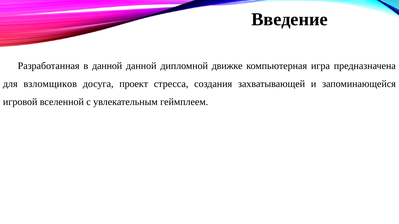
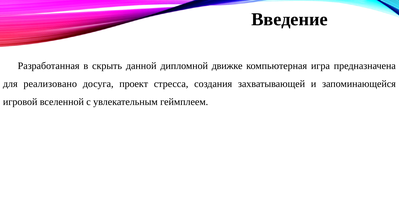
в данной: данной -> скрыть (107, 66)
взломщиков: взломщиков -> реализовано (50, 84)
